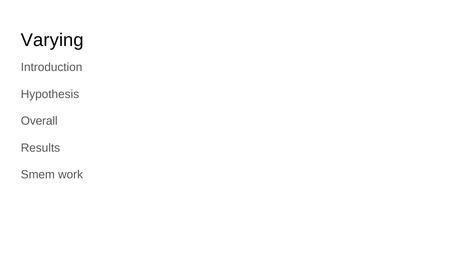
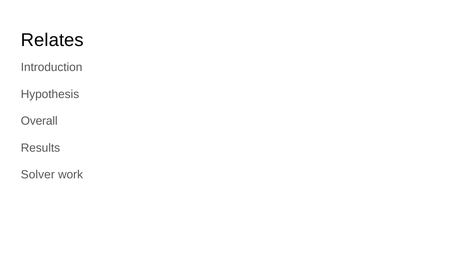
Varying: Varying -> Relates (52, 40)
Smem: Smem -> Solver (38, 174)
